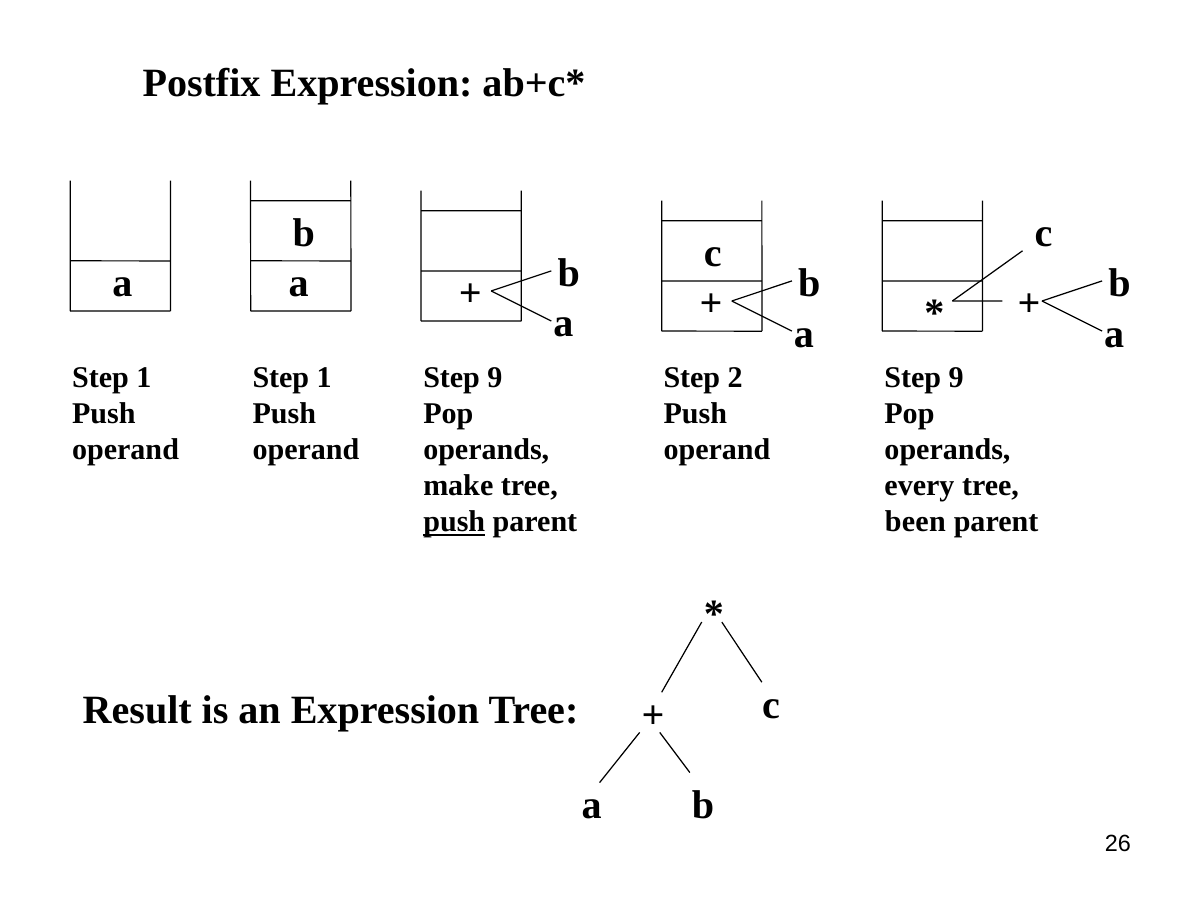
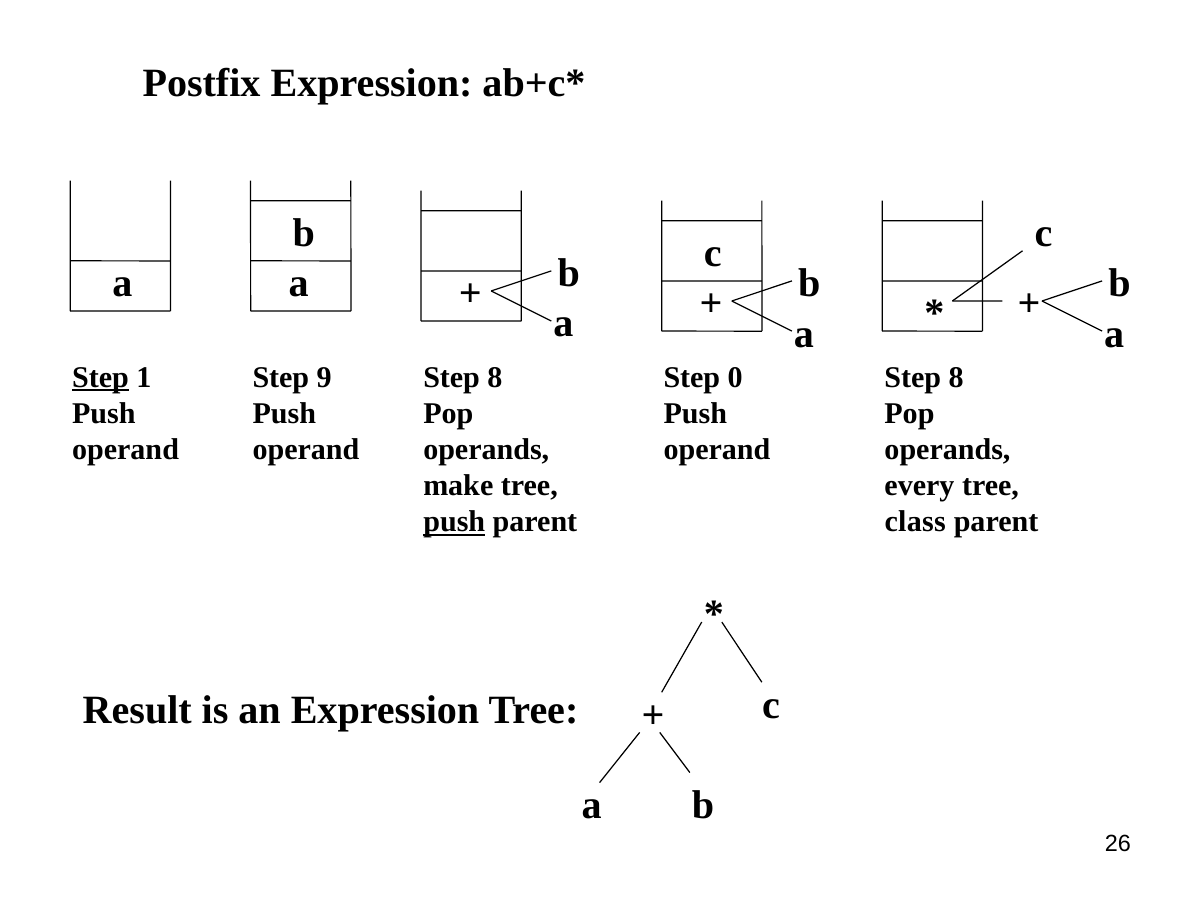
Step underline: none -> present (100, 377)
1: 1 -> 9 (324, 377)
9: 9 -> 8 (495, 377)
2: 2 -> 0 (735, 377)
9: 9 -> 8 (956, 377)
been: been -> class (915, 521)
